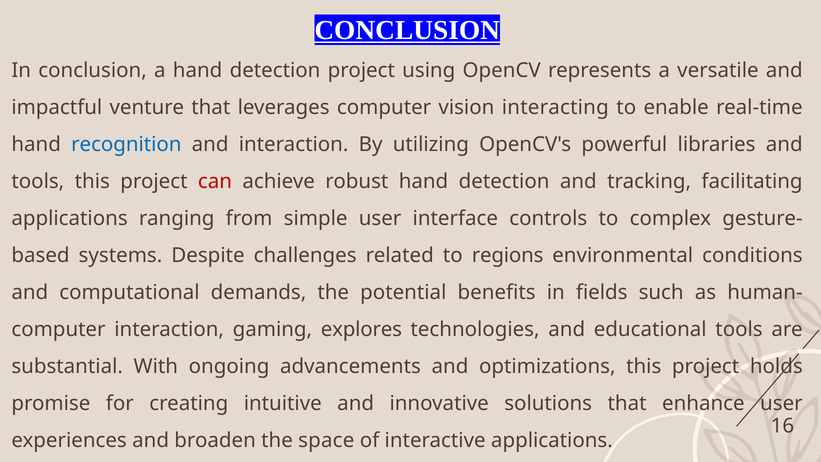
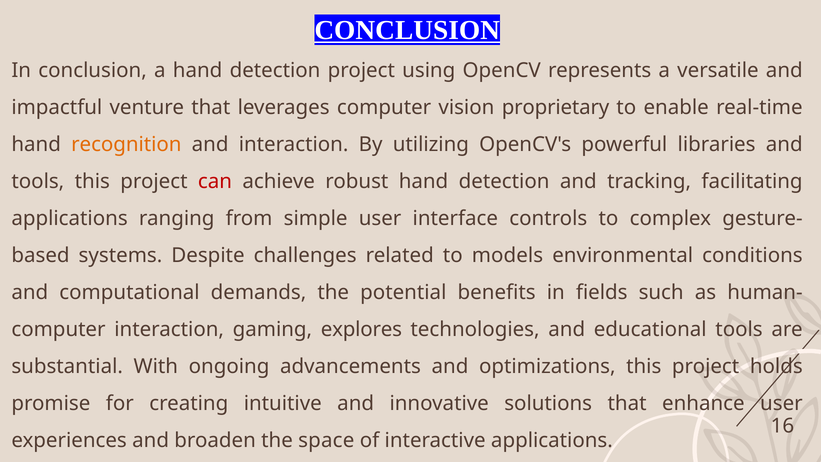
interacting: interacting -> proprietary (556, 108)
recognition colour: blue -> orange (126, 145)
regions: regions -> models (507, 255)
